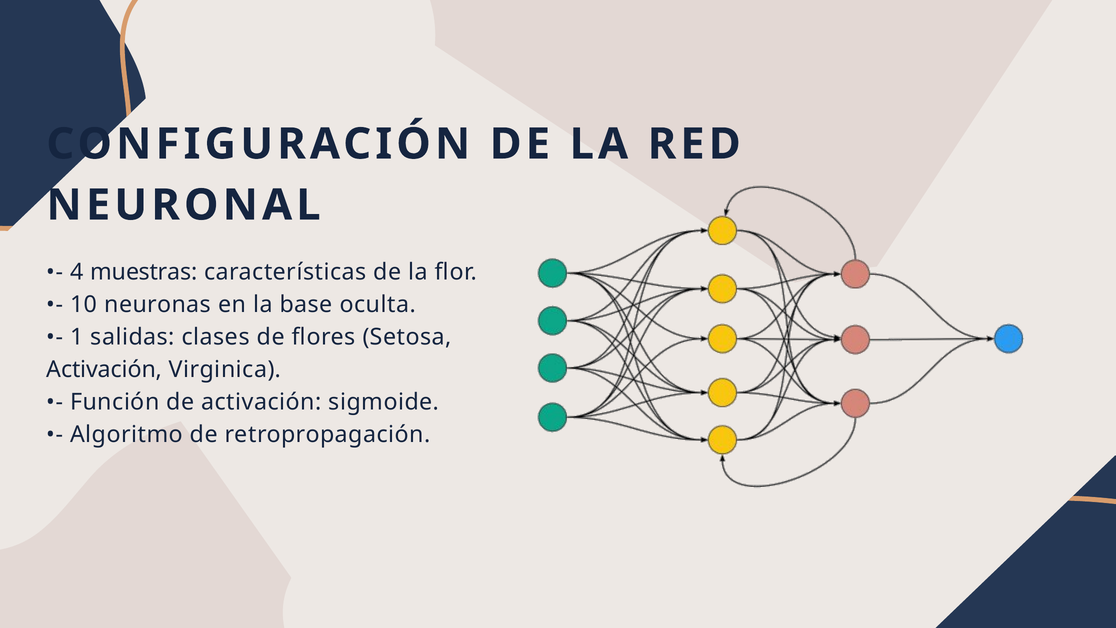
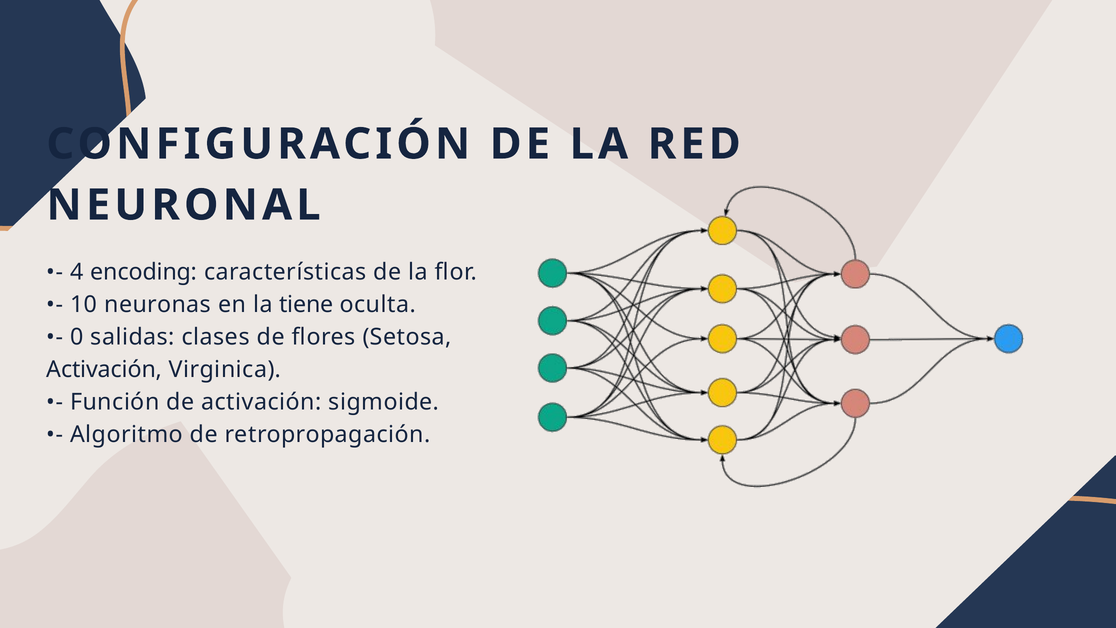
muestras: muestras -> encoding (144, 272)
base: base -> tiene (306, 304)
1: 1 -> 0 (77, 337)
